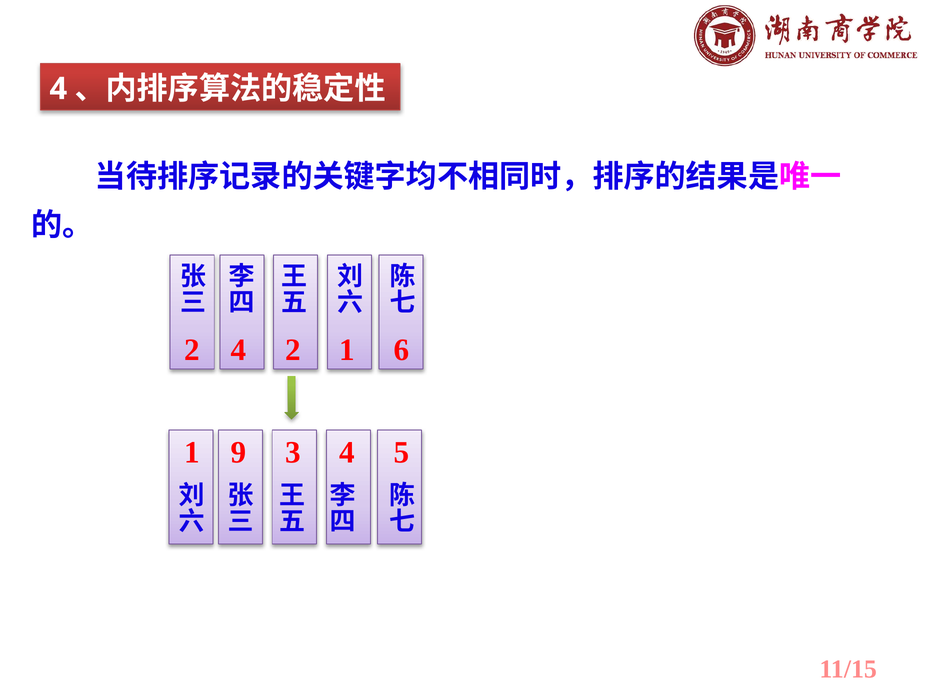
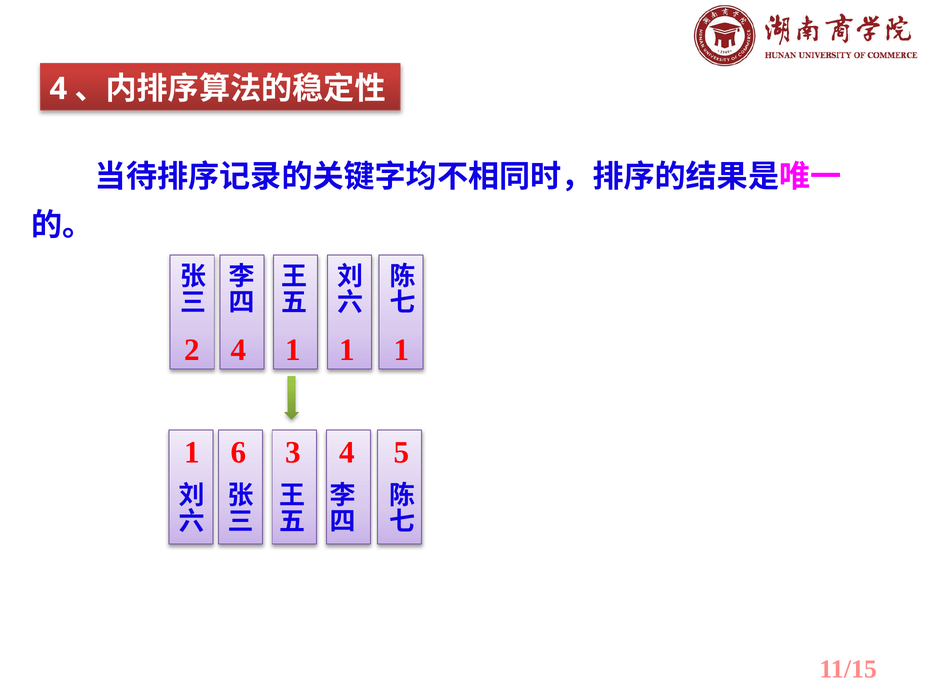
4 2: 2 -> 1 (293, 350)
6: 6 -> 1 (402, 350)
9: 9 -> 6 (238, 452)
